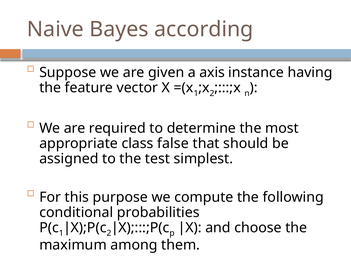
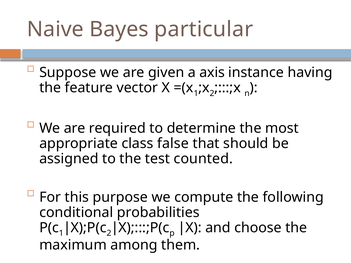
according: according -> particular (204, 29)
simplest: simplest -> counted (203, 159)
